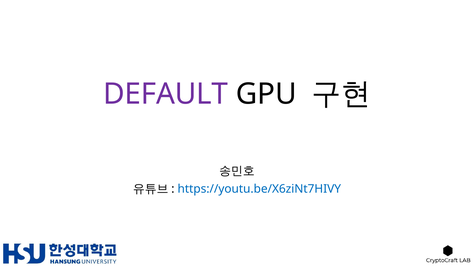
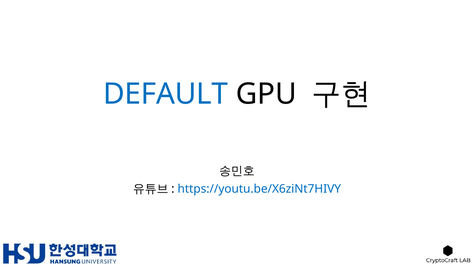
DEFAULT colour: purple -> blue (166, 94)
